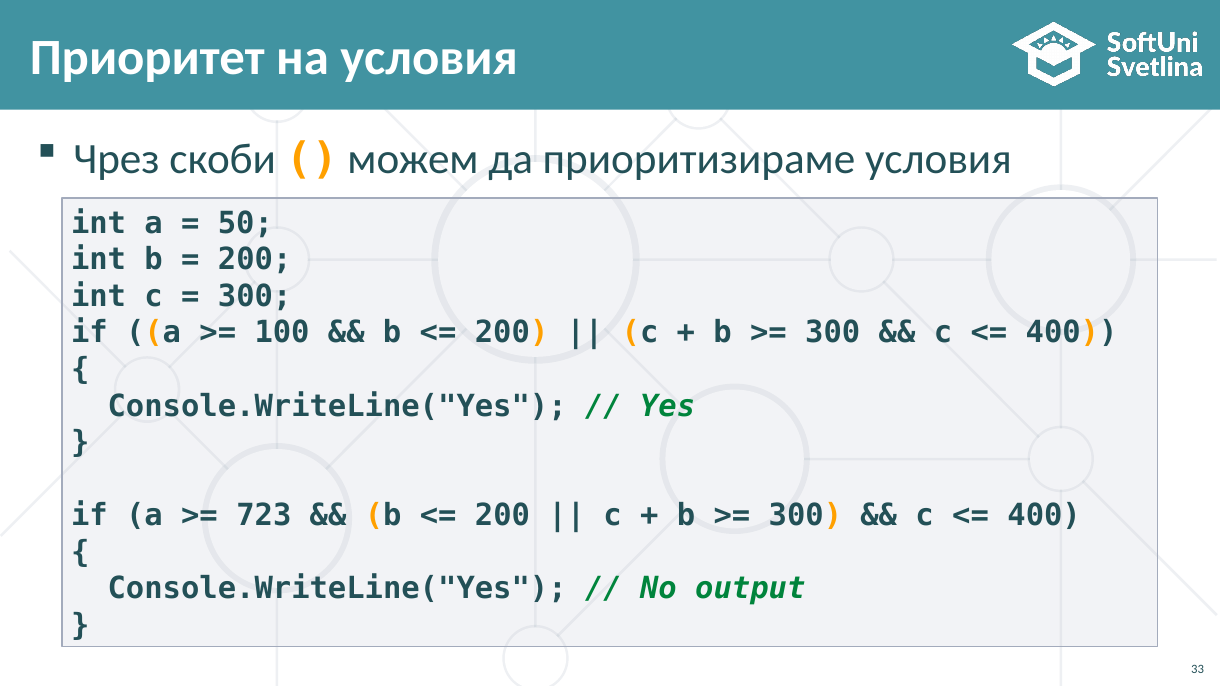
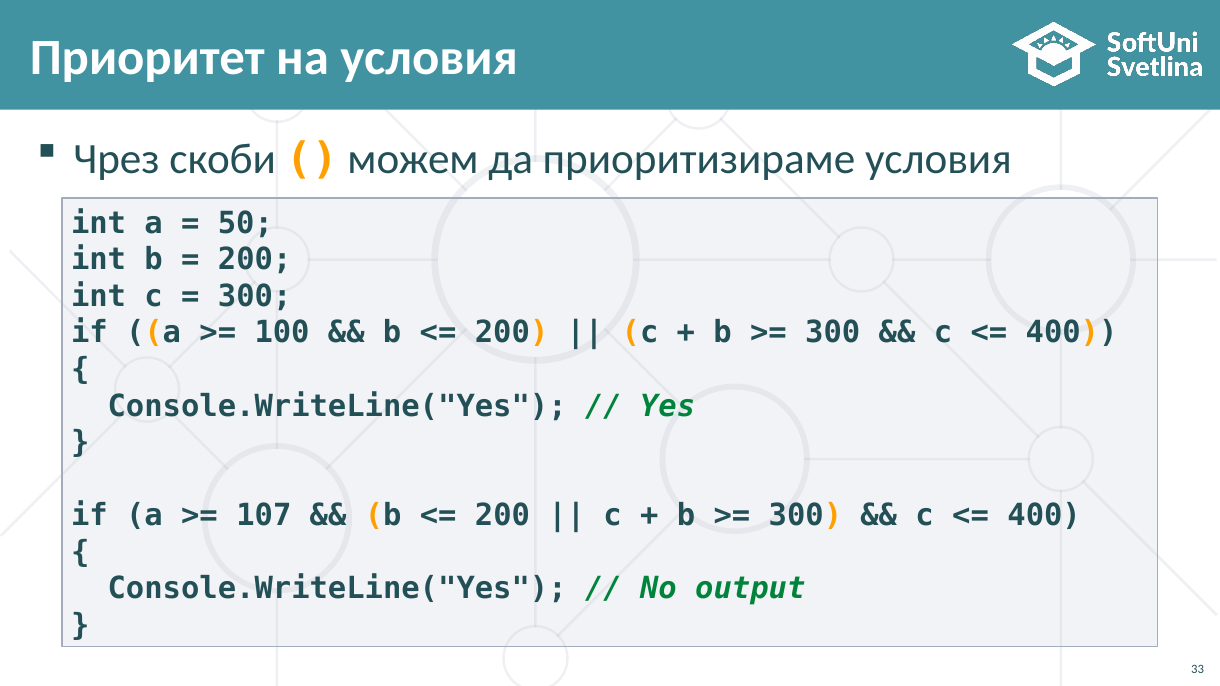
723: 723 -> 107 (264, 516)
